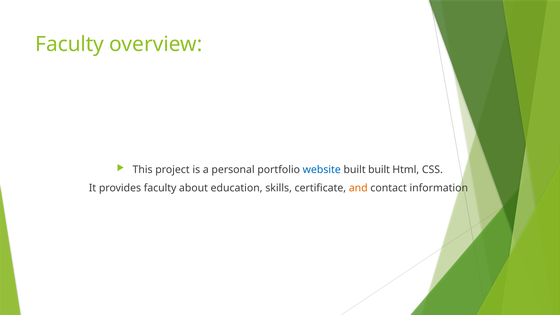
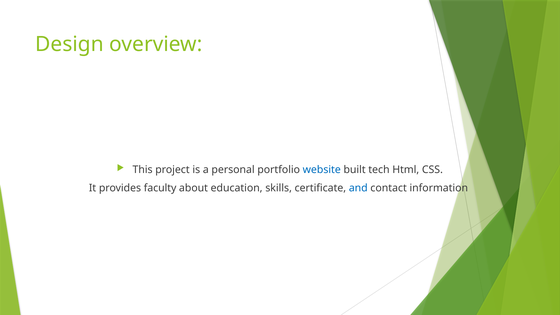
Faculty: Faculty -> Design (70, 44)
built built: built -> tech (379, 170)
and colour: orange -> blue (358, 188)
